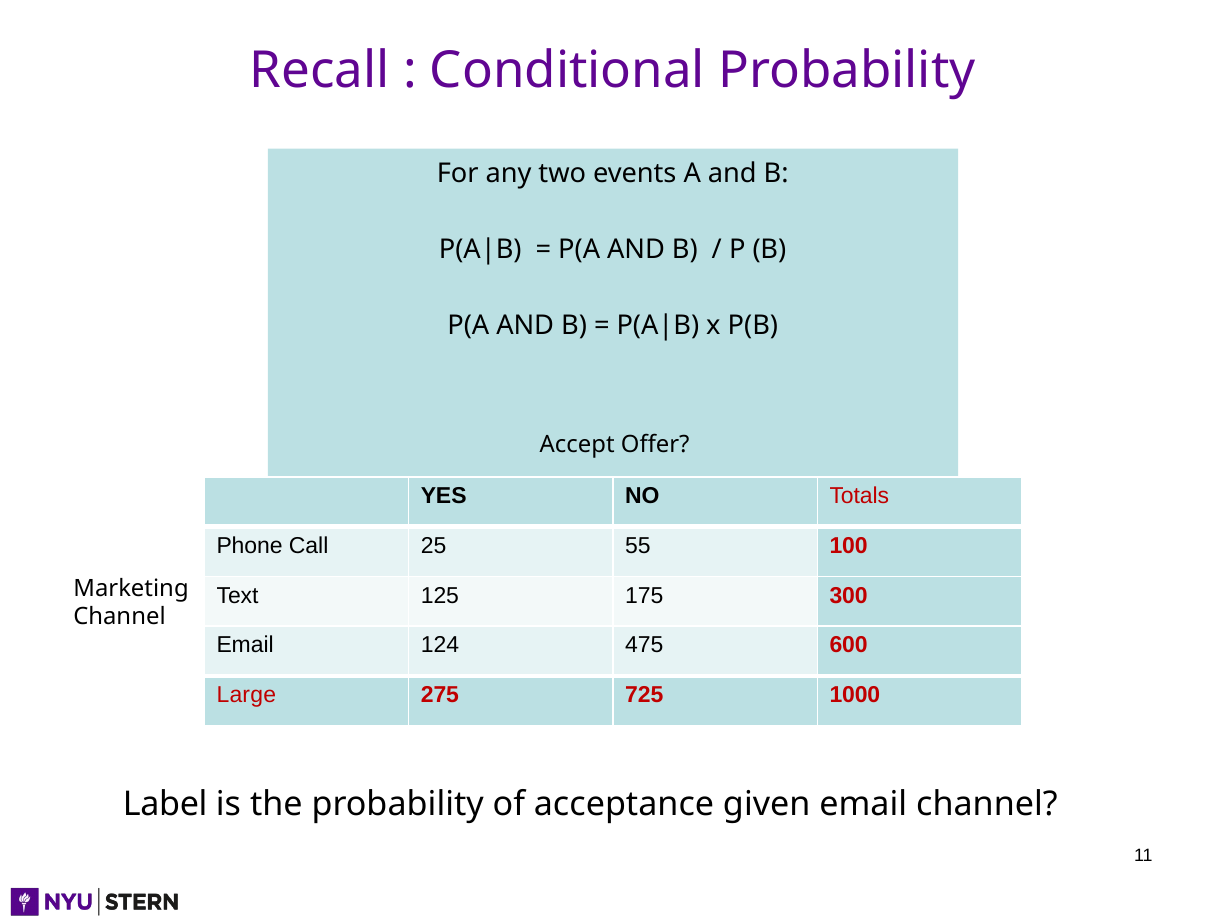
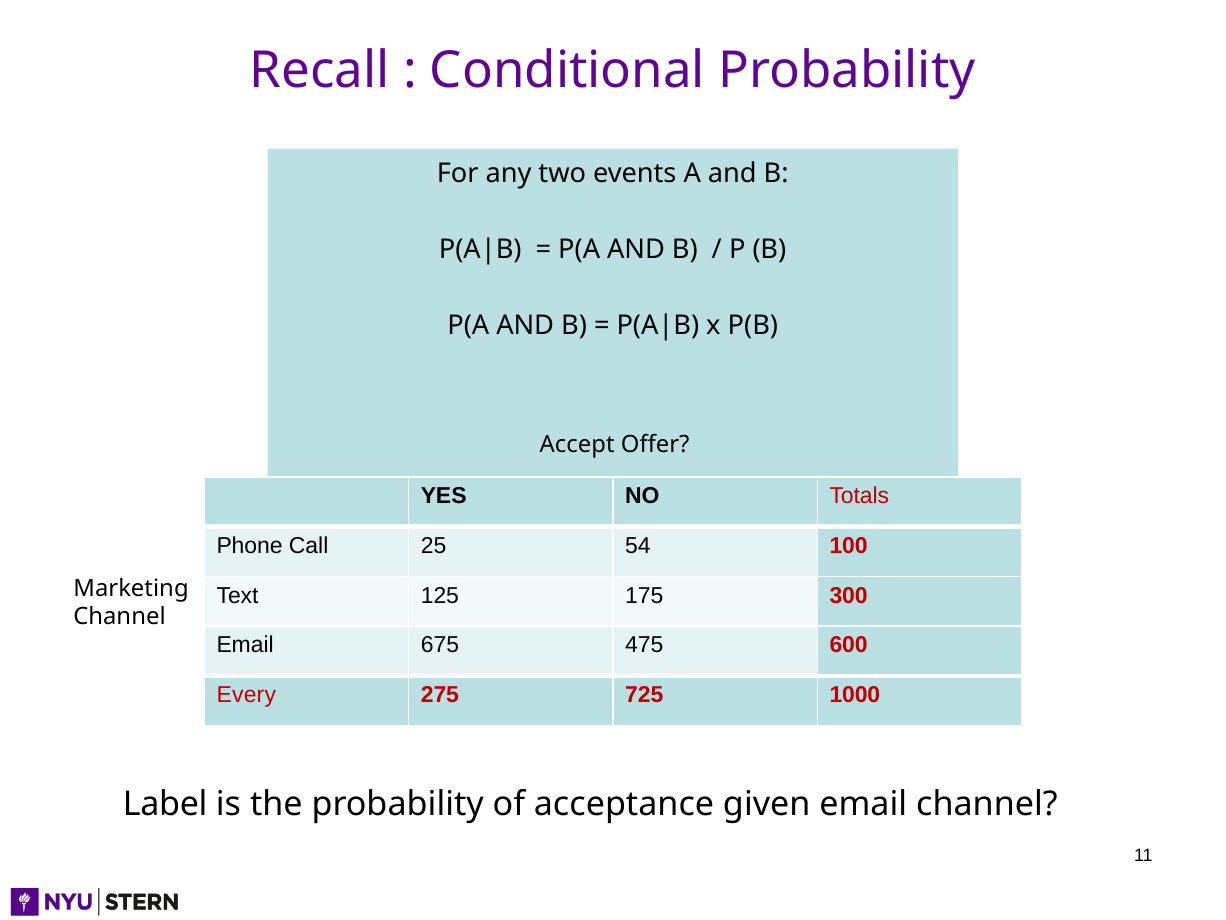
55: 55 -> 54 (638, 546)
124: 124 -> 675 (440, 645)
Large: Large -> Every (246, 695)
